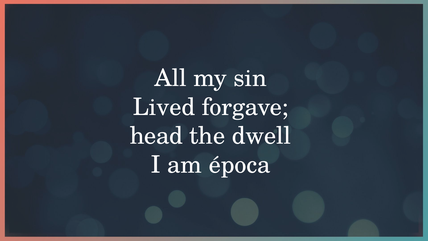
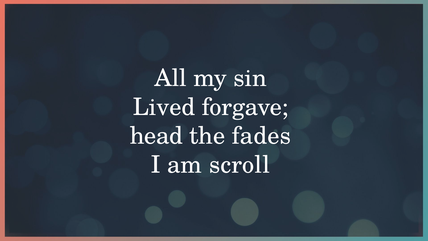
dwell: dwell -> fades (261, 136)
época: época -> scroll (239, 165)
